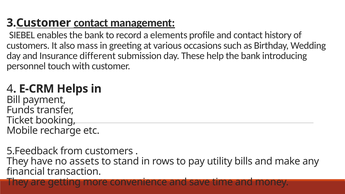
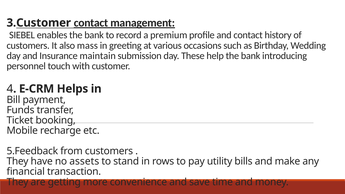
elements: elements -> premium (169, 35)
different: different -> maintain (98, 56)
